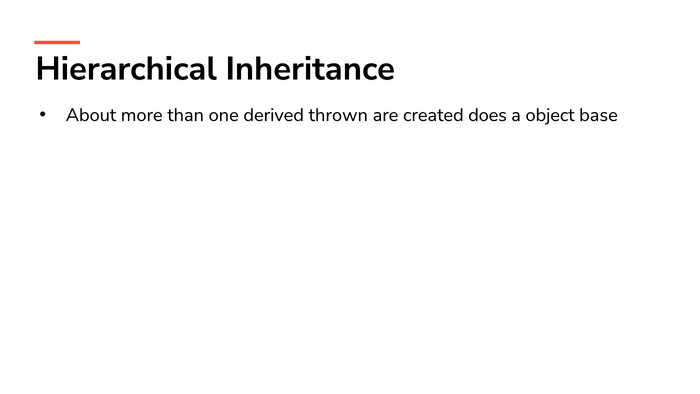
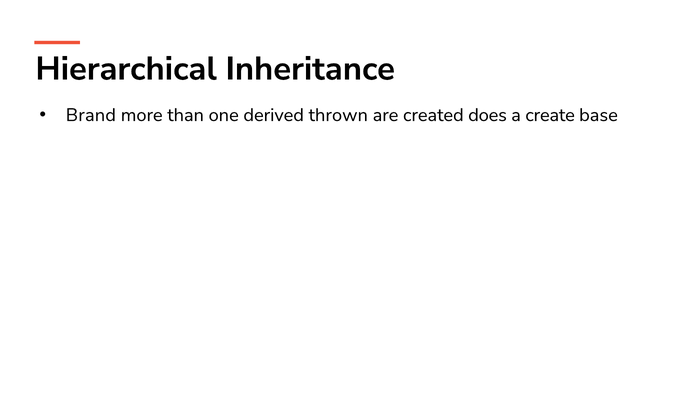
About: About -> Brand (91, 115)
object: object -> create (550, 115)
